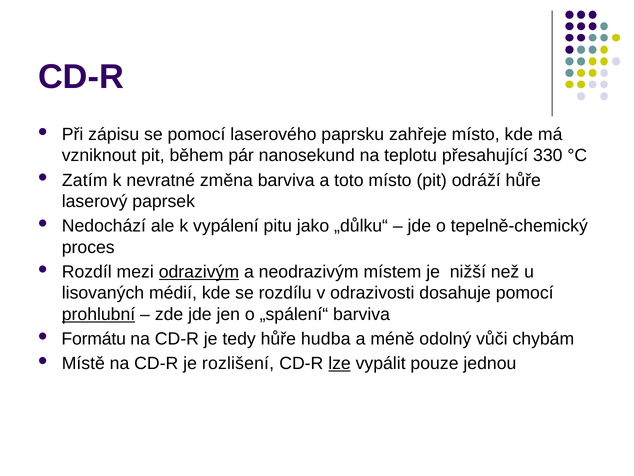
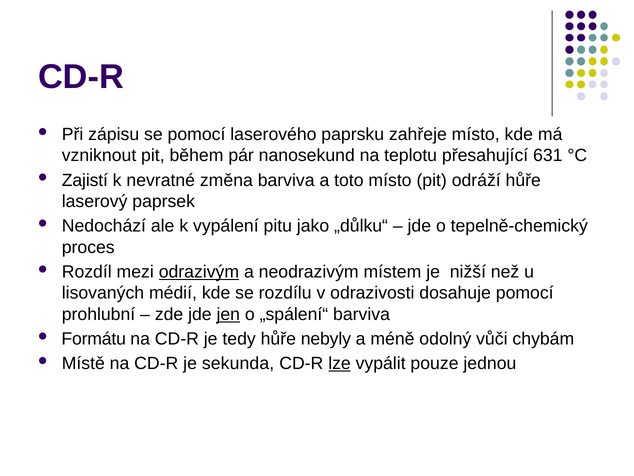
330: 330 -> 631 (548, 155)
Zatím: Zatím -> Zajistí (85, 180)
prohlubní underline: present -> none (99, 314)
jen underline: none -> present (228, 314)
hudba: hudba -> nebyly (326, 339)
rozlišení: rozlišení -> sekunda (238, 363)
